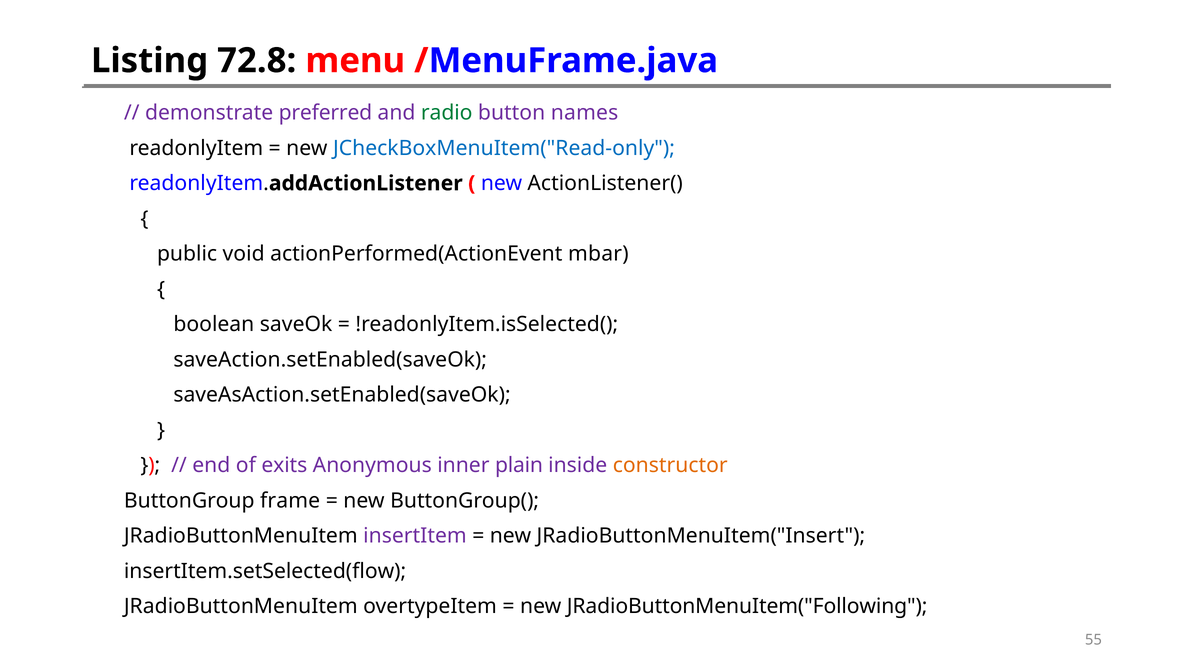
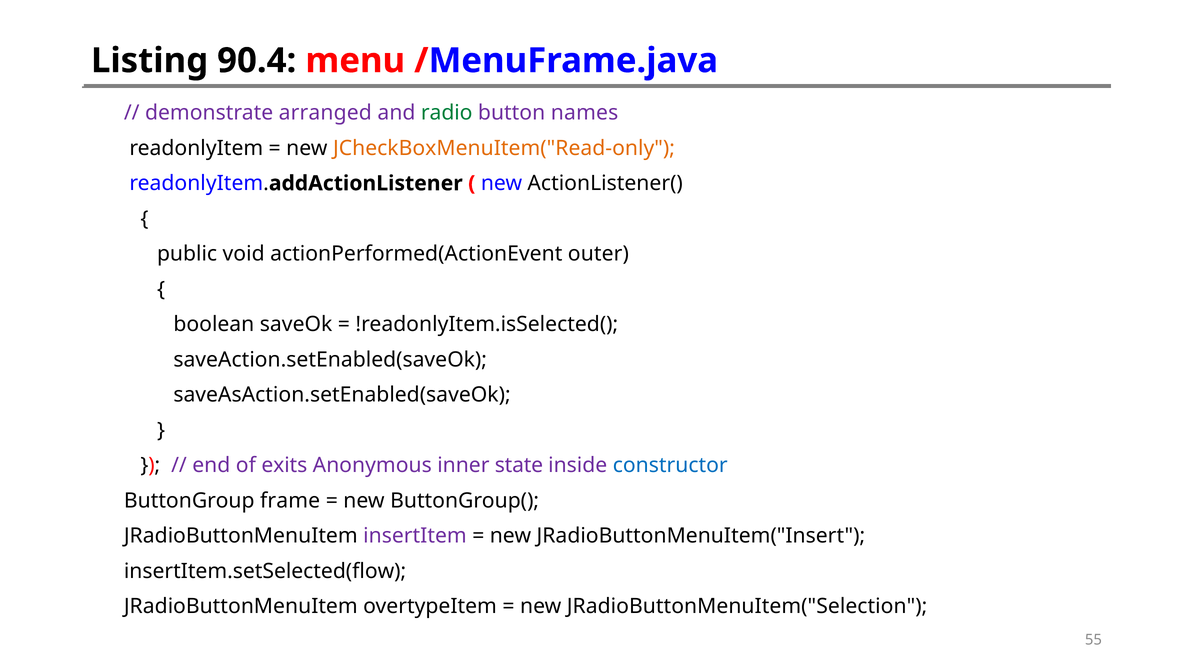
72.8: 72.8 -> 90.4 (257, 61)
preferred: preferred -> arranged (325, 113)
JCheckBoxMenuItem("Read-only colour: blue -> orange (504, 148)
mbar: mbar -> outer (598, 254)
plain: plain -> state (519, 465)
constructor colour: orange -> blue (670, 465)
JRadioButtonMenuItem("Following: JRadioButtonMenuItem("Following -> JRadioButtonMenuItem("Selection (747, 606)
